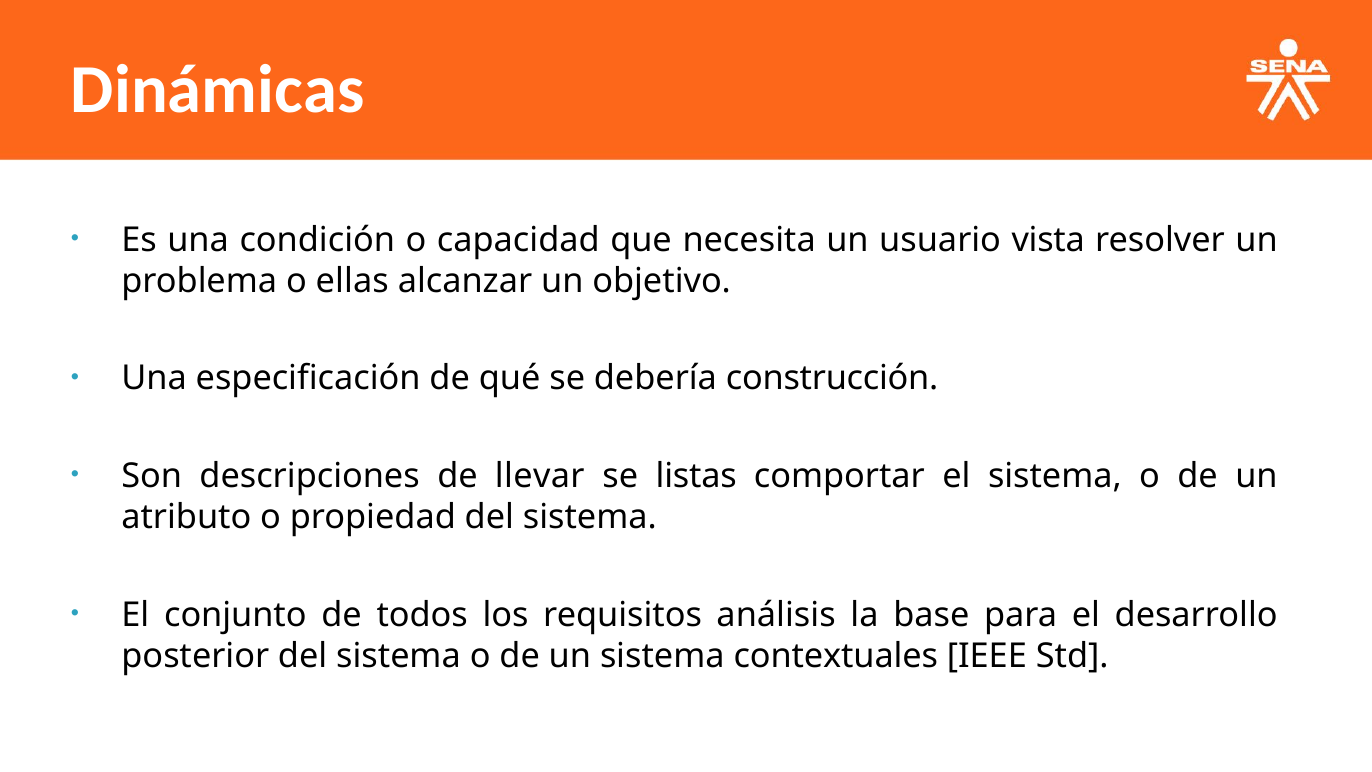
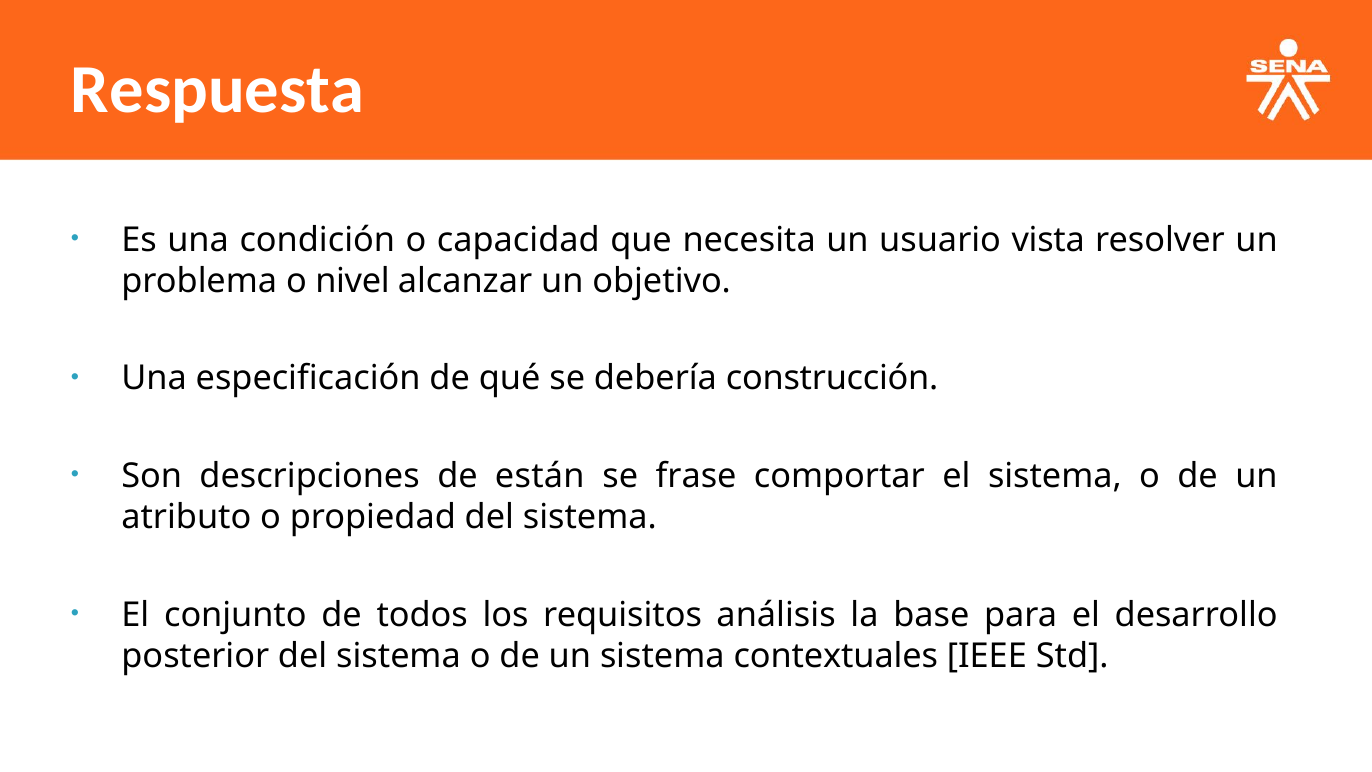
Dinámicas: Dinámicas -> Respuesta (218, 90)
ellas: ellas -> nivel (352, 281)
llevar: llevar -> están (540, 476)
listas: listas -> frase (696, 476)
